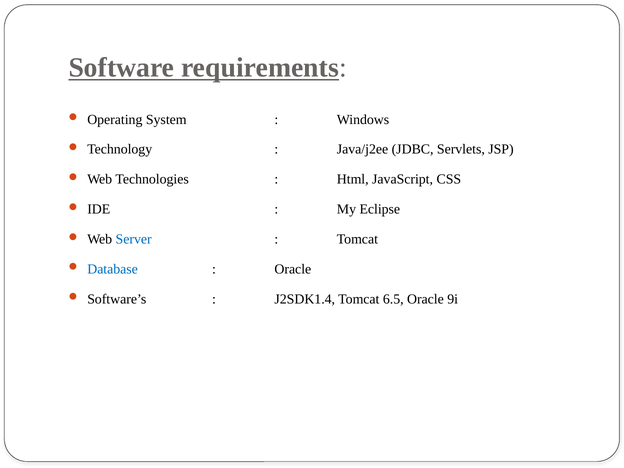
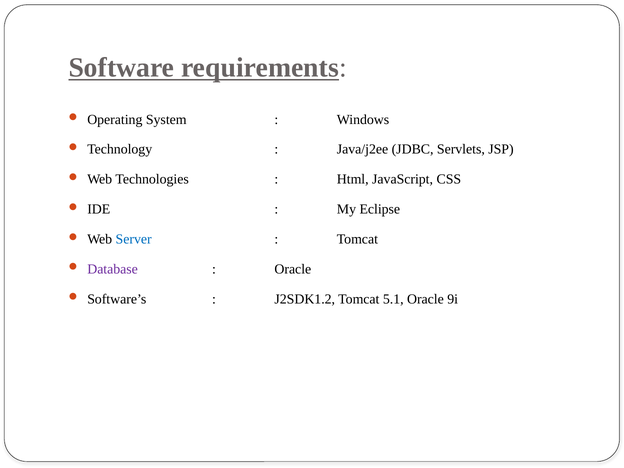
Database colour: blue -> purple (113, 269)
J2SDK1.4: J2SDK1.4 -> J2SDK1.2 (305, 299)
6.5: 6.5 -> 5.1 (393, 299)
